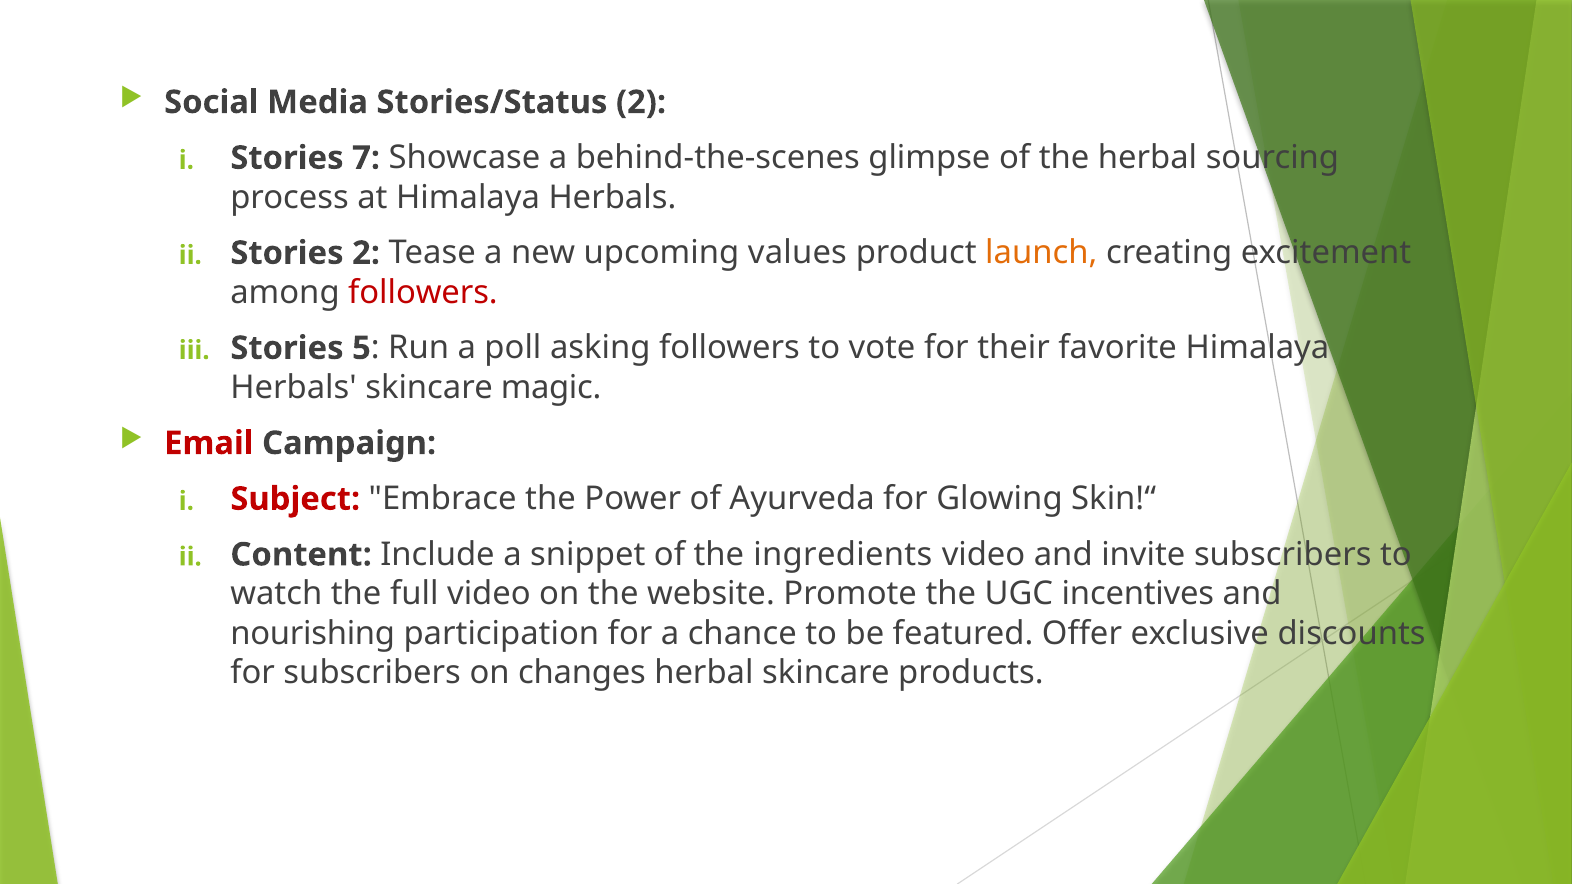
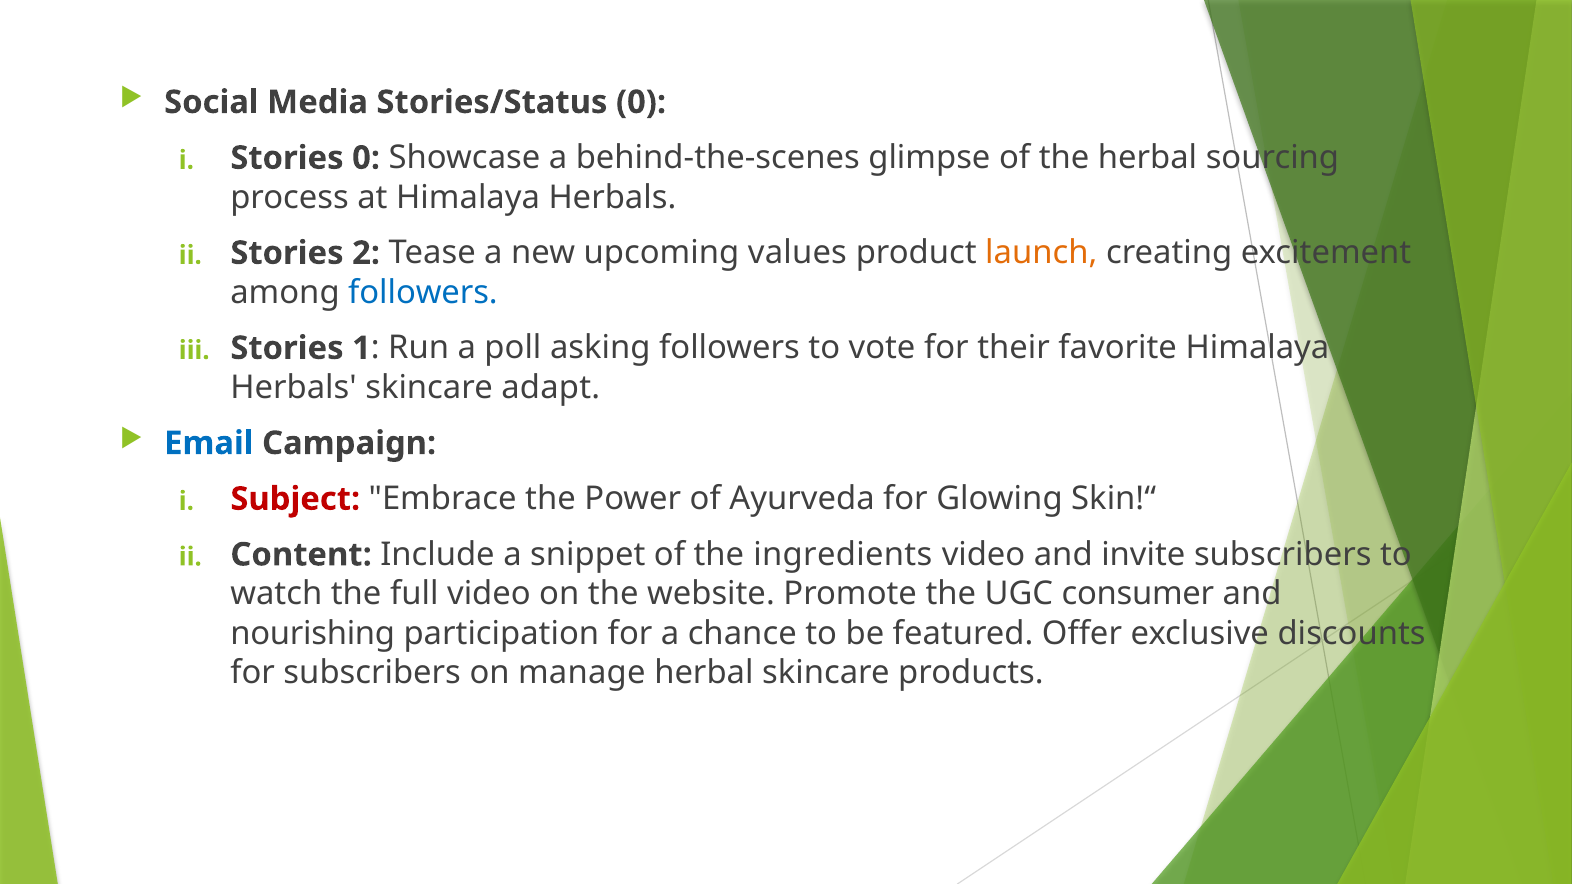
Stories/Status 2: 2 -> 0 (641, 102)
Stories 7: 7 -> 0 (366, 158)
followers colour: red -> blue (423, 292)
5: 5 -> 1 (361, 348)
magic: magic -> adapt (551, 388)
Email colour: red -> blue (209, 443)
incentives: incentives -> consumer (1138, 594)
changes: changes -> manage (582, 673)
